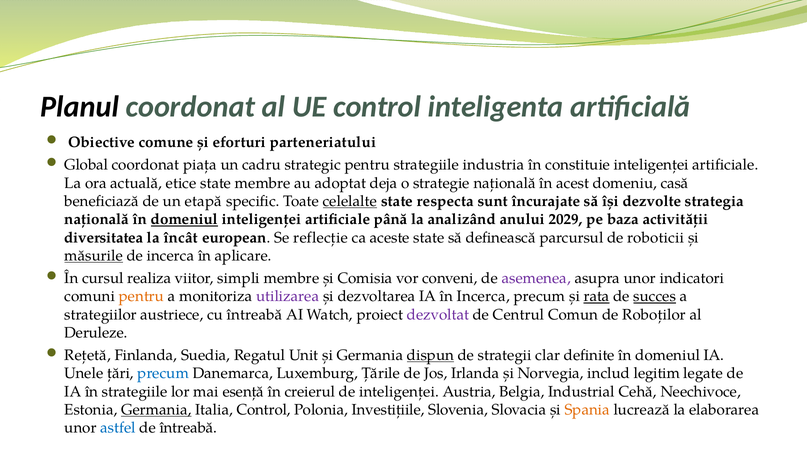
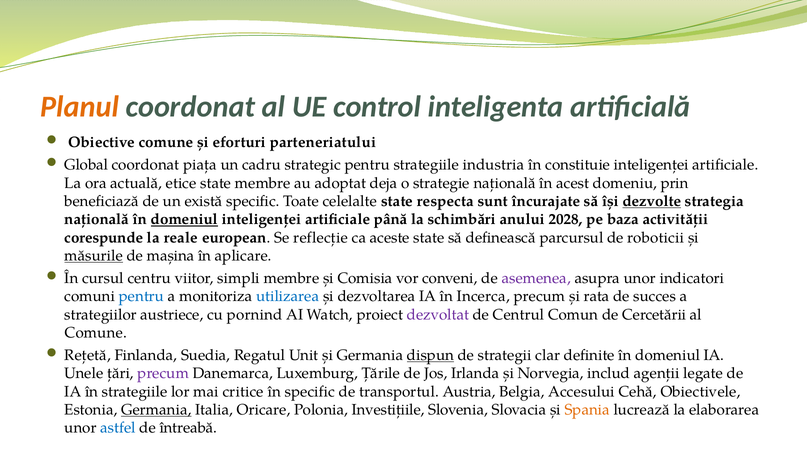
Planul colour: black -> orange (80, 107)
casă: casă -> prin (675, 183)
etapă: etapă -> există (204, 201)
celelalte underline: present -> none (350, 201)
dezvolte underline: none -> present (652, 201)
analizând: analizând -> schimbări (462, 219)
2029: 2029 -> 2028 (566, 219)
diversitatea: diversitatea -> corespunde (104, 238)
încât: încât -> reale (181, 238)
de incerca: incerca -> mașina (171, 256)
realiza: realiza -> centru (149, 278)
pentru colour: orange -> blue (141, 296)
utilizarea colour: purple -> blue (288, 296)
rata underline: present -> none (597, 296)
succes underline: present -> none (655, 296)
cu întreabă: întreabă -> pornind (255, 315)
Roboților: Roboților -> Cercetării (654, 315)
Deruleze: Deruleze -> Comune (96, 333)
precum colour: blue -> purple (163, 373)
legitim: legitim -> agenții (657, 373)
esență: esență -> critice (243, 392)
în creierul: creierul -> specific (310, 392)
de inteligenței: inteligenței -> transportul (399, 392)
Industrial: Industrial -> Accesului (582, 392)
Neechivoce: Neechivoce -> Obiectivele (701, 392)
Italia Control: Control -> Oricare (264, 410)
